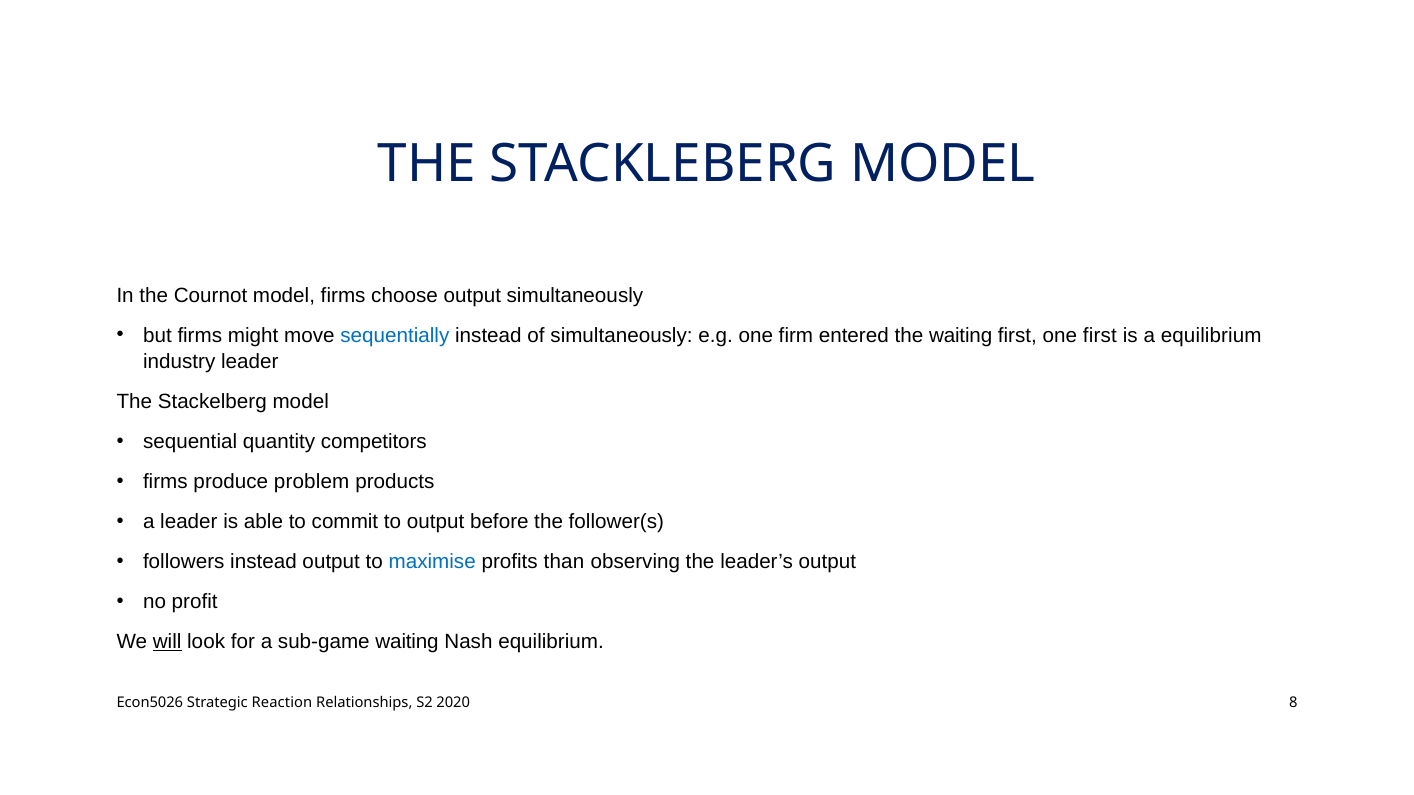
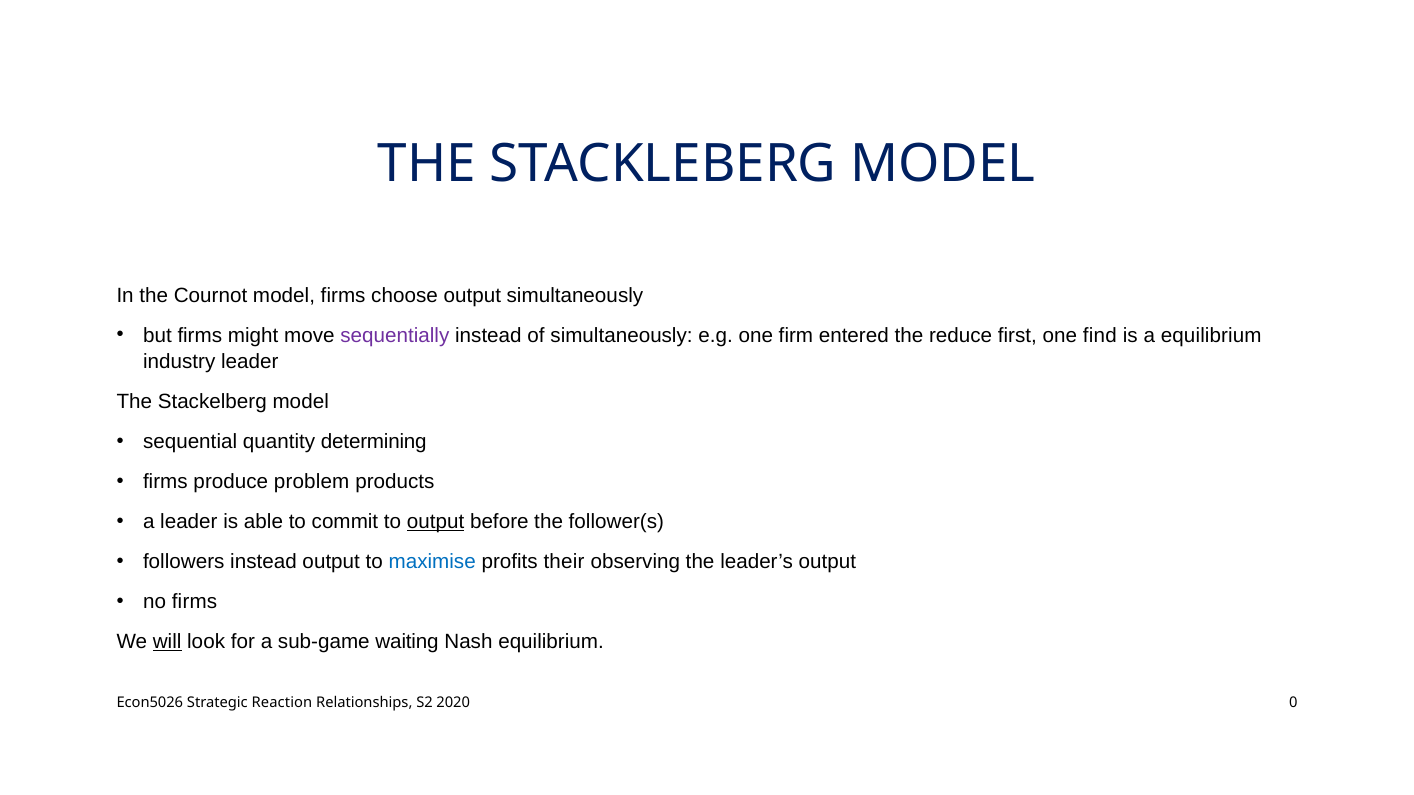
sequentially colour: blue -> purple (395, 336)
the waiting: waiting -> reduce (961, 336)
one first: first -> find (1100, 336)
competitors: competitors -> determining (374, 442)
output underline: none -> present (436, 522)
than: than -> their (564, 562)
no profit: profit -> firms (195, 602)
8: 8 -> 0 (1293, 703)
